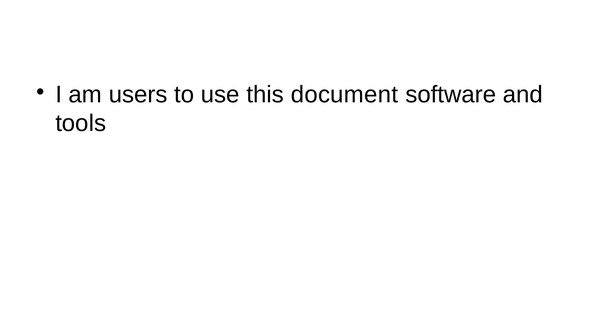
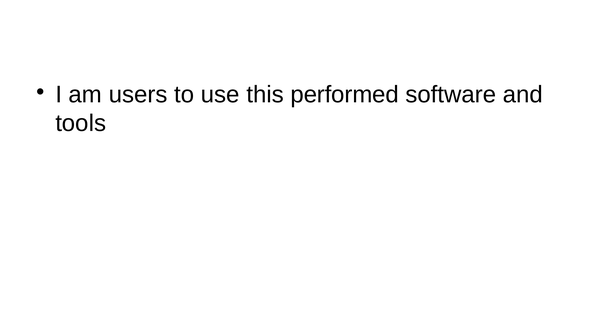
document: document -> performed (345, 95)
